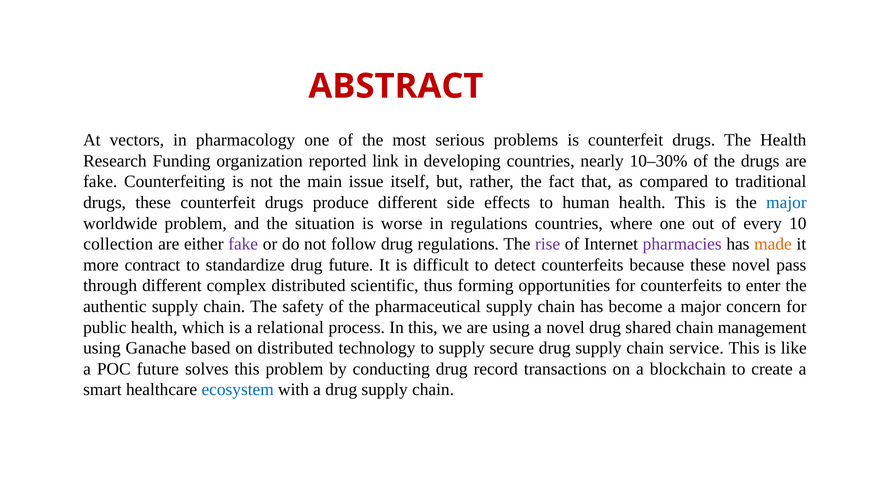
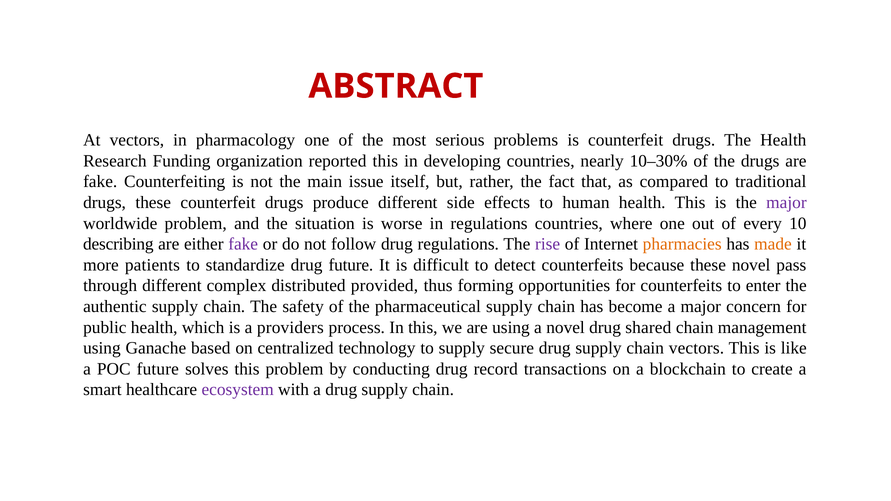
reported link: link -> this (385, 161)
major colour: blue -> purple (786, 203)
collection: collection -> describing (118, 244)
pharmacies colour: purple -> orange (682, 244)
contract: contract -> patients (152, 265)
scientific: scientific -> provided (385, 286)
relational: relational -> providers (290, 327)
on distributed: distributed -> centralized (296, 348)
chain service: service -> vectors (696, 348)
ecosystem colour: blue -> purple (238, 390)
